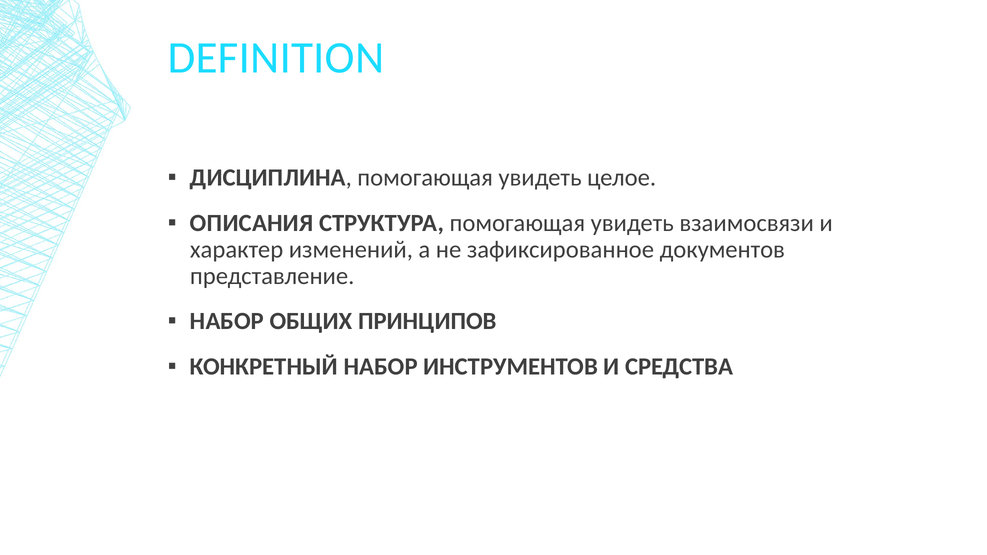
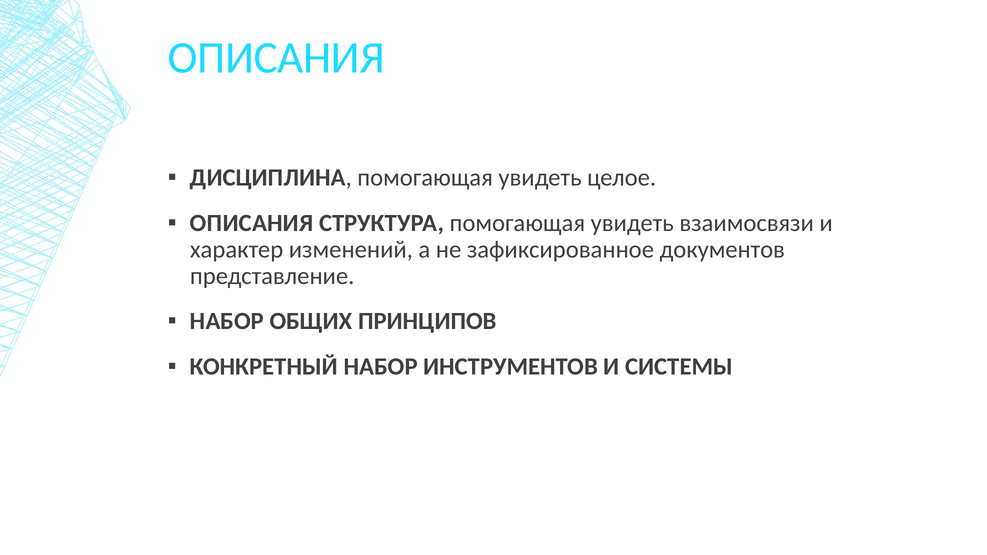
DEFINITION: DEFINITION -> ОПИСАНИЯ (276, 58)
СРЕДСТВА: СРЕДСТВА -> СИСТЕМЫ (679, 366)
